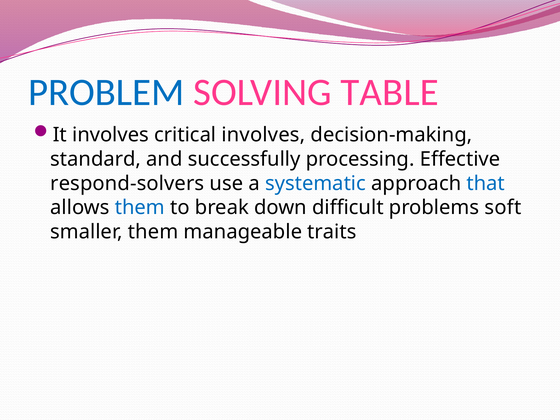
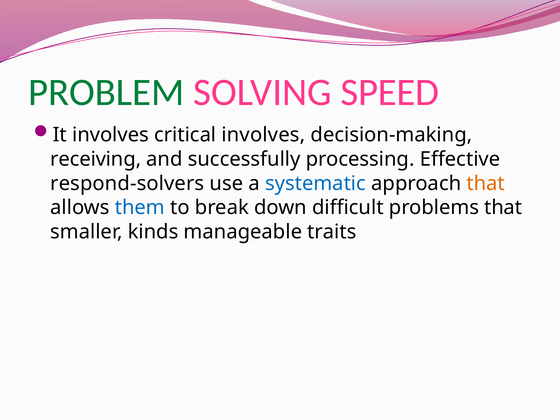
PROBLEM colour: blue -> green (106, 92)
TABLE: TABLE -> SPEED (390, 92)
standard: standard -> receiving (96, 159)
that colour: blue -> orange (486, 183)
problems soft: soft -> that (503, 208)
smaller them: them -> kinds (153, 232)
